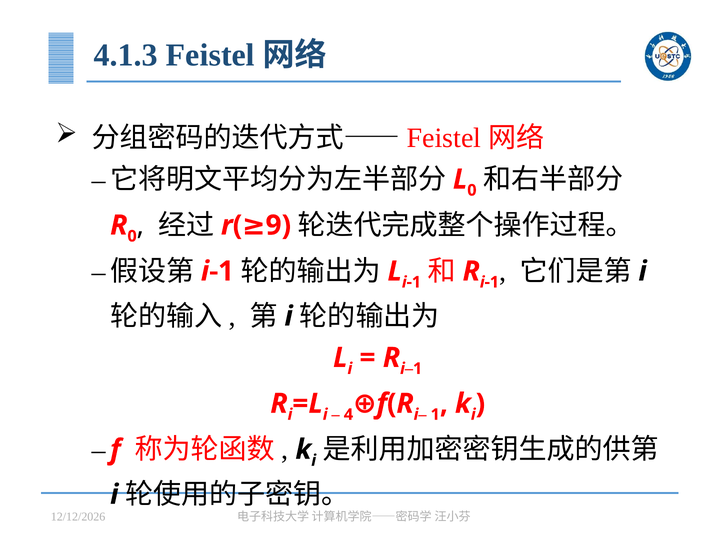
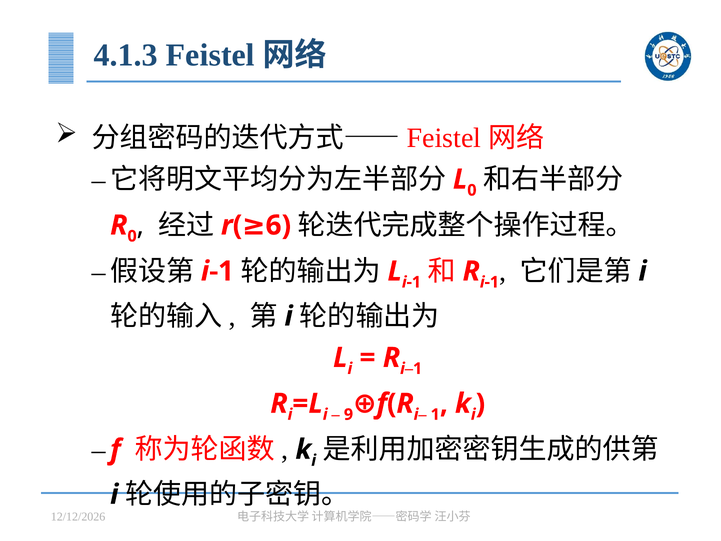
9: 9 -> 6 (278, 225)
4: 4 -> 9 (348, 414)
